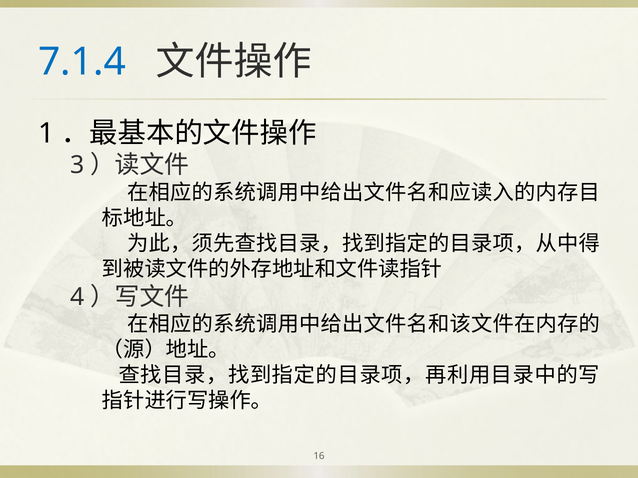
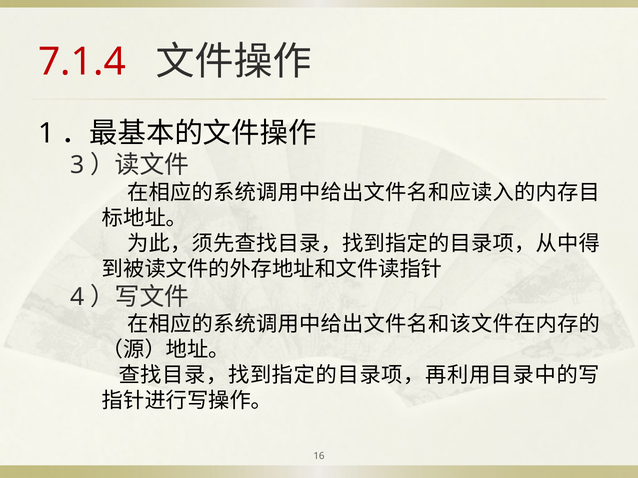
7.1.4 colour: blue -> red (82, 62)
